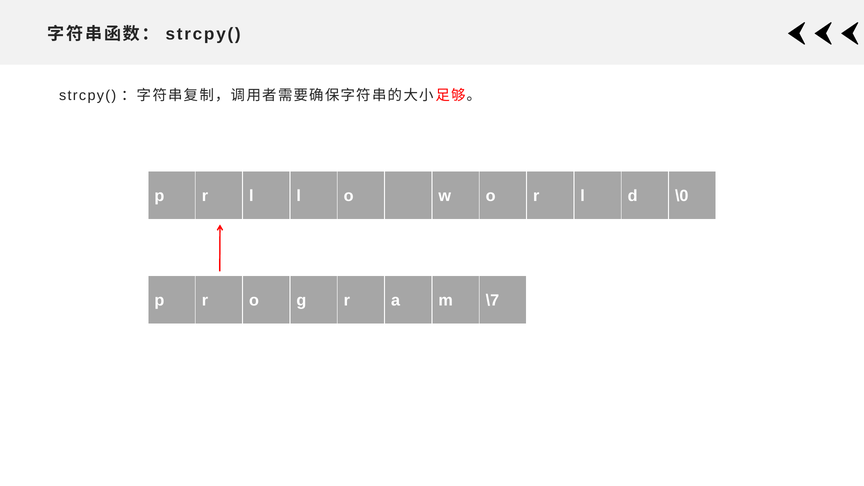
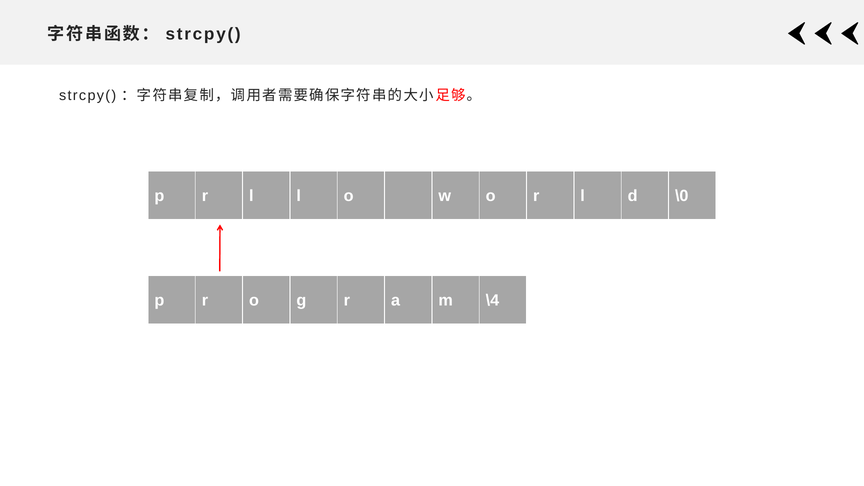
\7: \7 -> \4 (492, 300)
